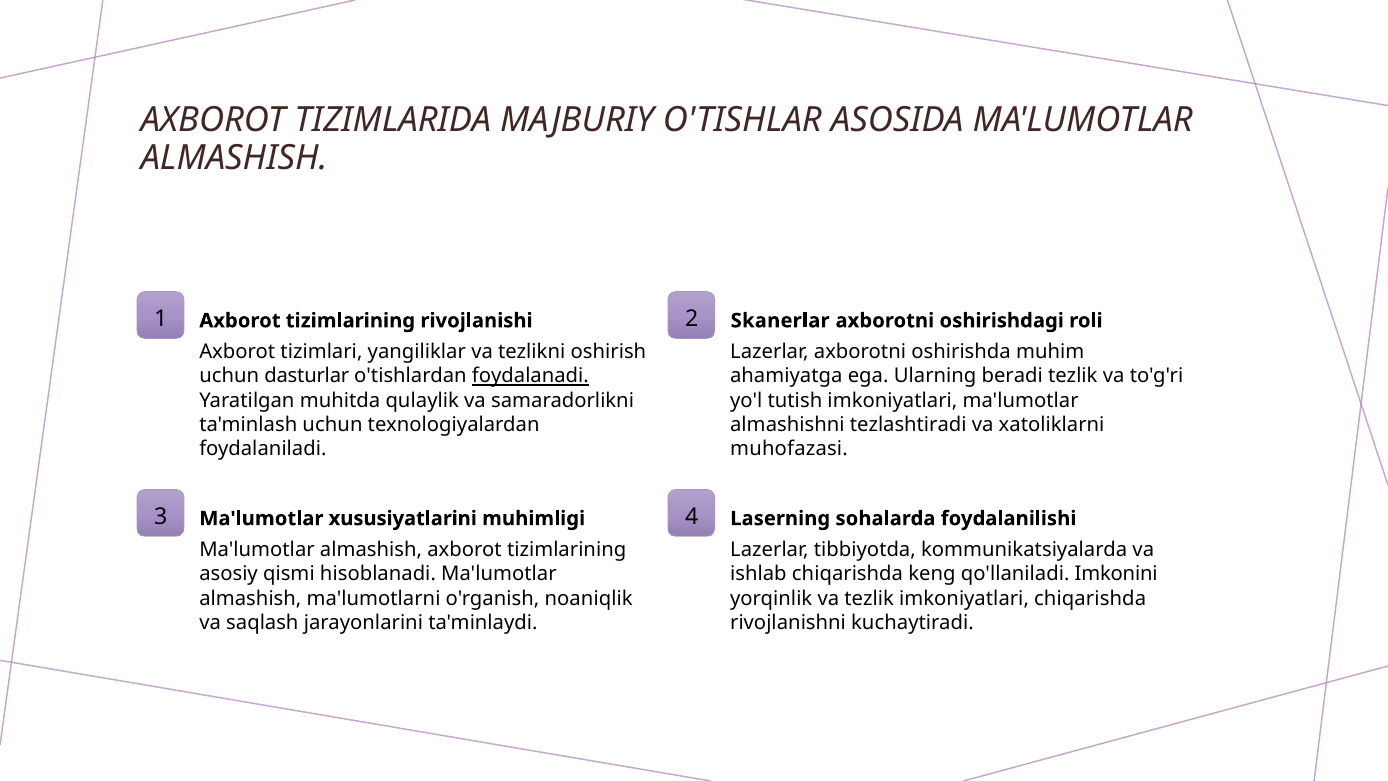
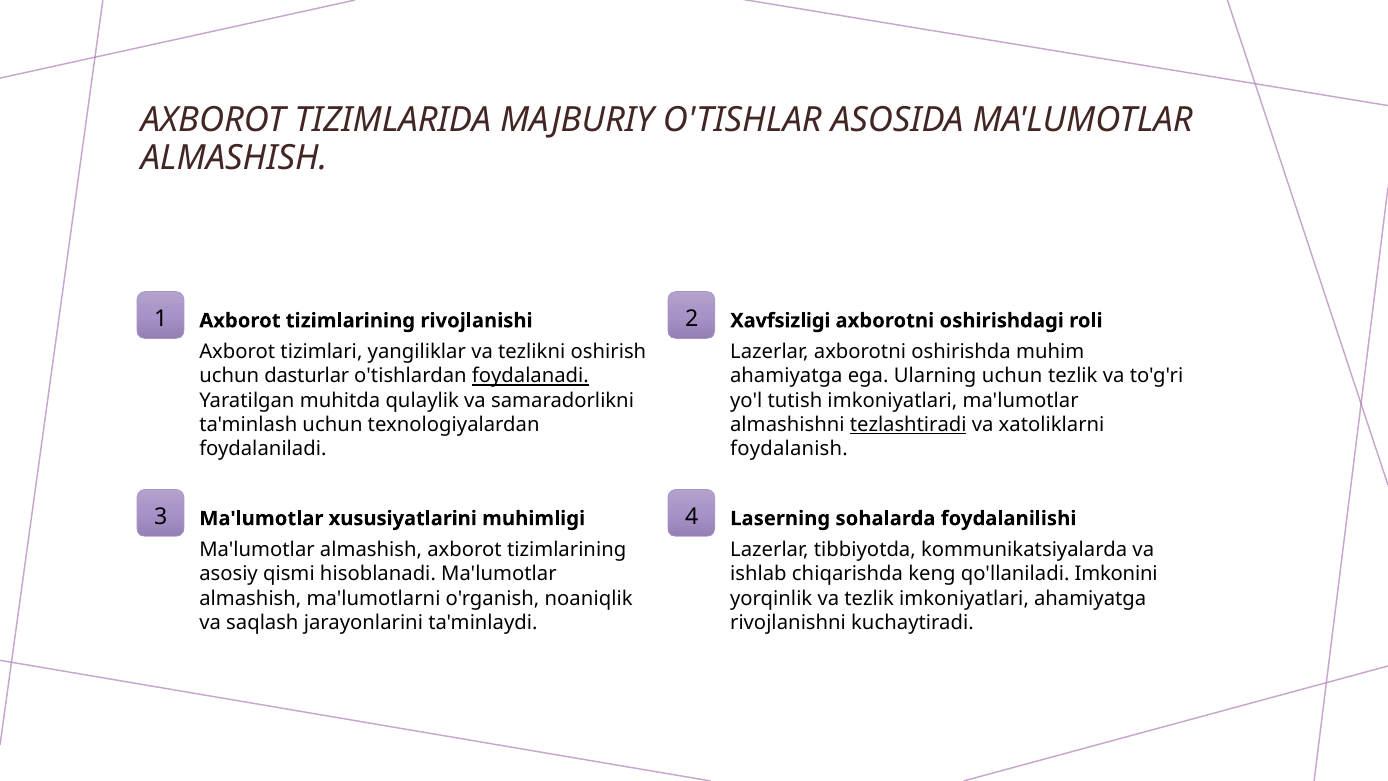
Skanerlar: Skanerlar -> Xavfsizligi (780, 321)
Ularning beradi: beradi -> uchun (1012, 376)
tezlashtiradi underline: none -> present (908, 425)
muhofazasi: muhofazasi -> foydalanish (789, 449)
imkoniyatlari chiqarishda: chiqarishda -> ahamiyatga (1090, 598)
